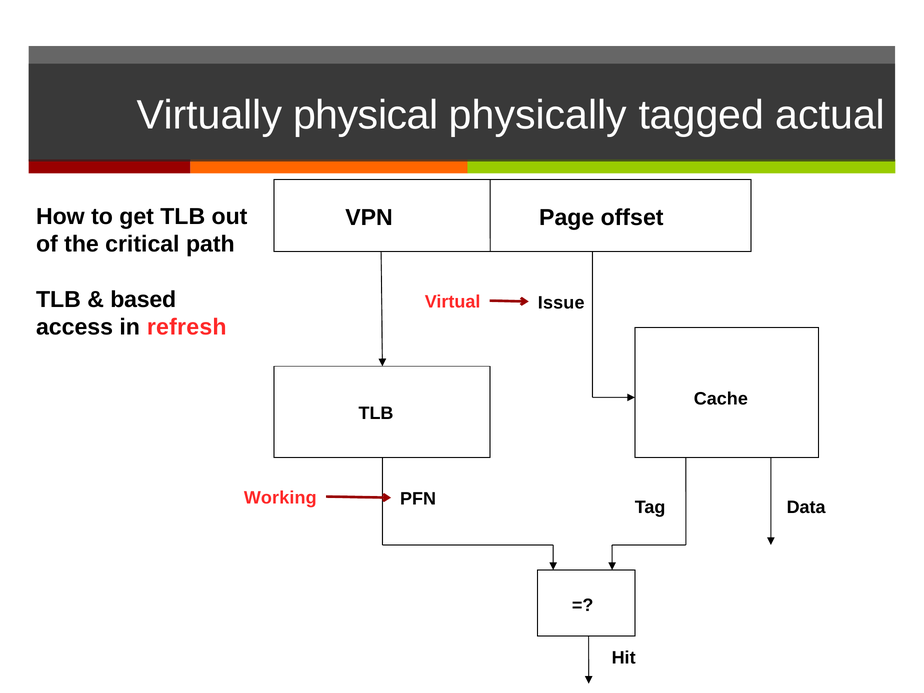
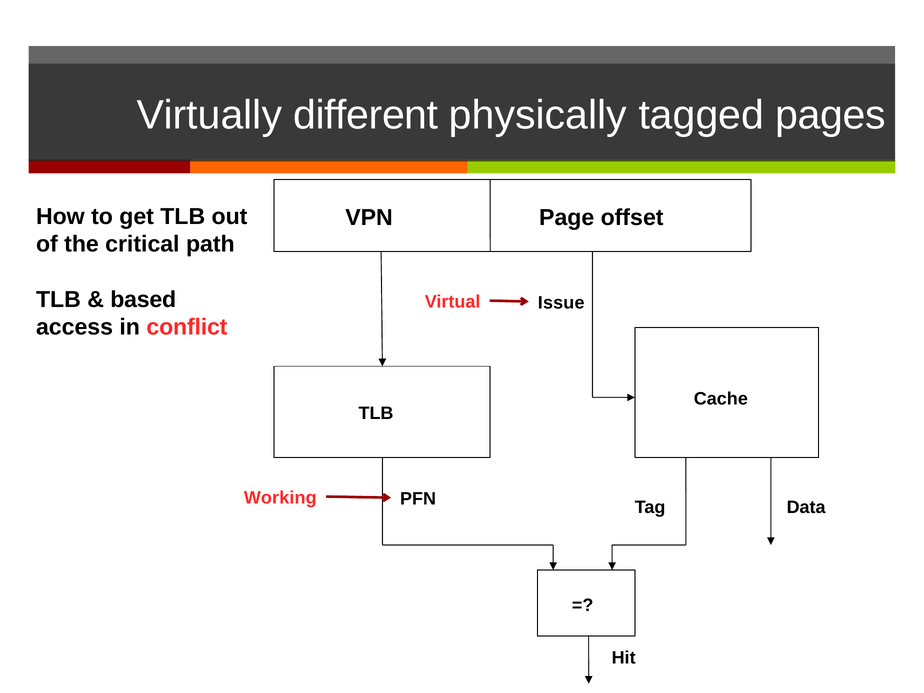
physical: physical -> different (366, 115)
actual: actual -> pages (830, 115)
refresh: refresh -> conflict (187, 327)
